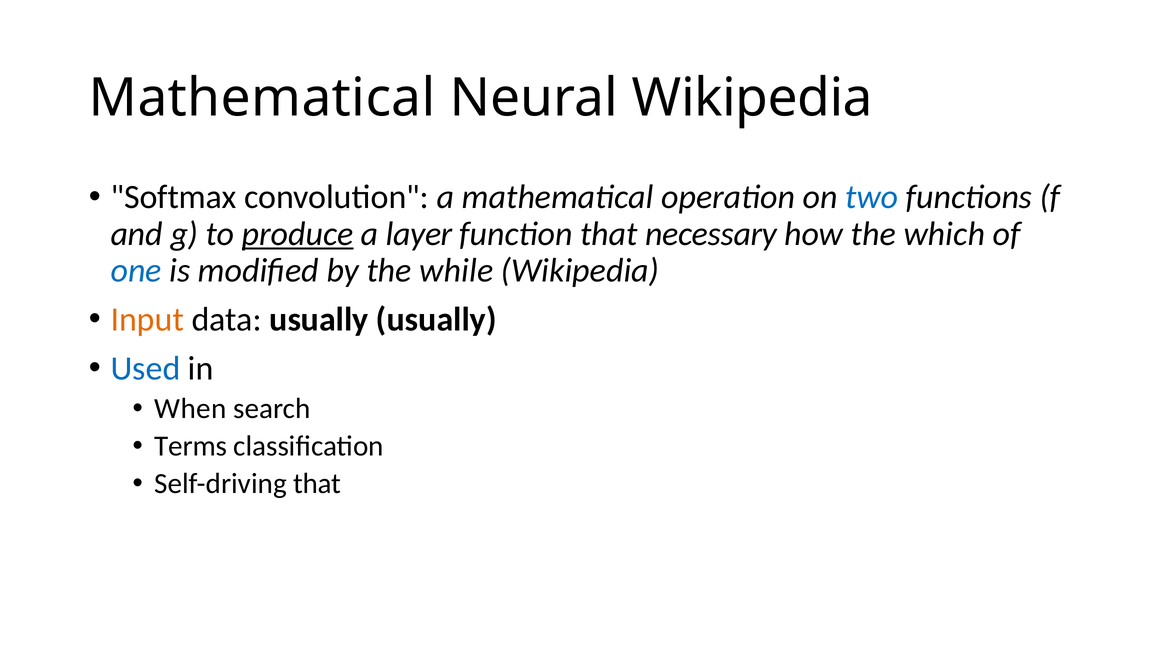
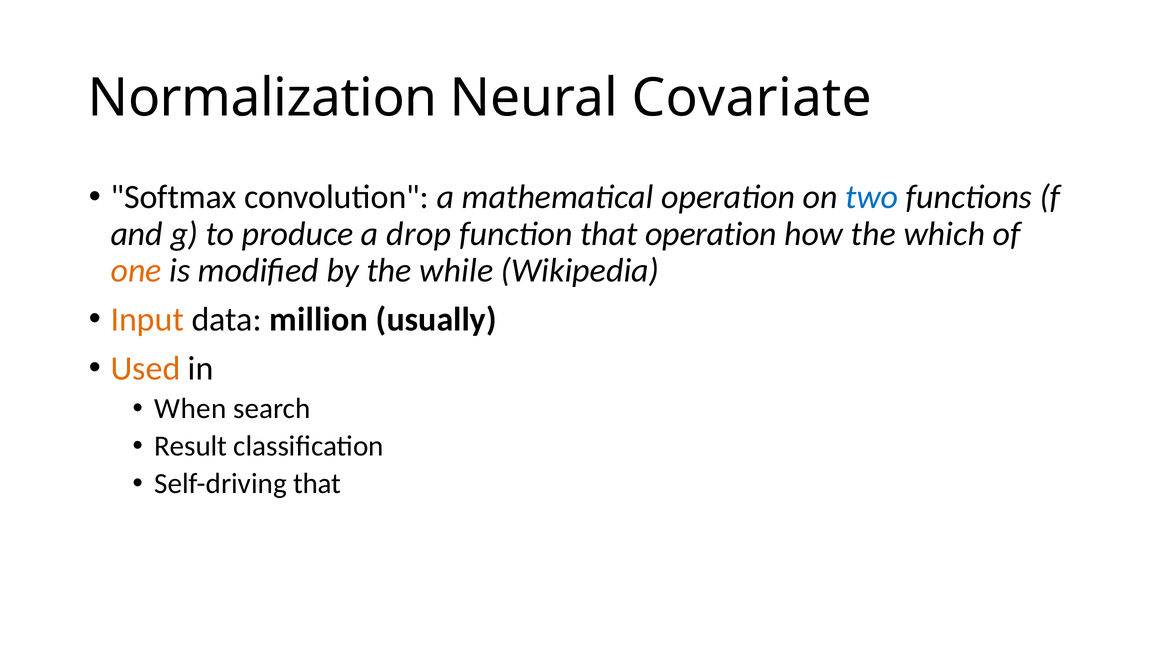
Mathematical: Mathematical -> Normalization (263, 98)
Neural Wikipedia: Wikipedia -> Covariate (752, 98)
produce underline: present -> none (298, 234)
layer: layer -> drop (419, 234)
that necessary: necessary -> operation (711, 234)
one colour: blue -> orange (136, 270)
data usually: usually -> million (319, 319)
Used colour: blue -> orange (146, 368)
Terms: Terms -> Result (191, 446)
